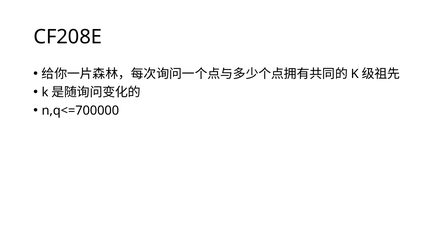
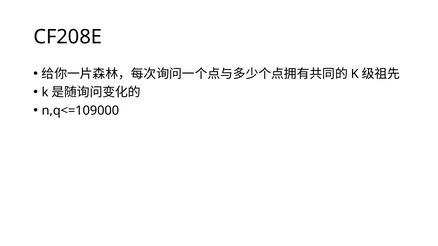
n,q<=700000: n,q<=700000 -> n,q<=109000 (80, 111)
